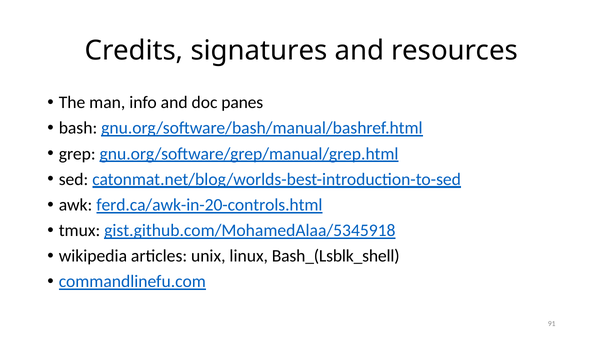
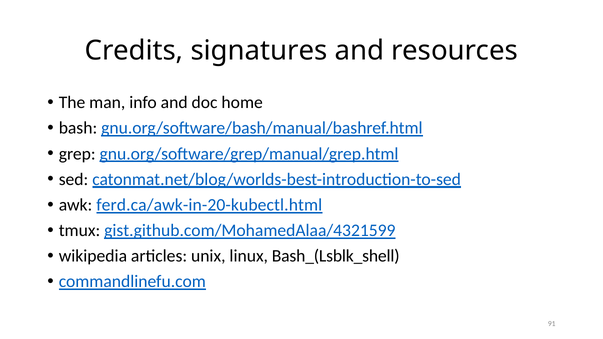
panes: panes -> home (242, 103)
ferd.ca/awk-in-20-controls.html: ferd.ca/awk-in-20-controls.html -> ferd.ca/awk-in-20-kubectl.html (209, 205)
gist.github.com/MohamedAlaa/5345918: gist.github.com/MohamedAlaa/5345918 -> gist.github.com/MohamedAlaa/4321599 (250, 231)
